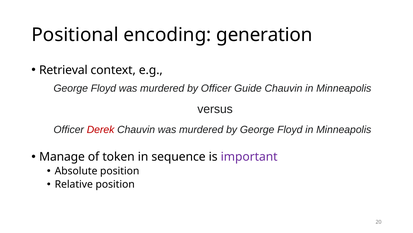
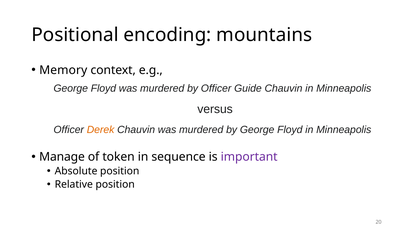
generation: generation -> mountains (264, 35)
Retrieval: Retrieval -> Memory (63, 70)
Derek colour: red -> orange (101, 129)
